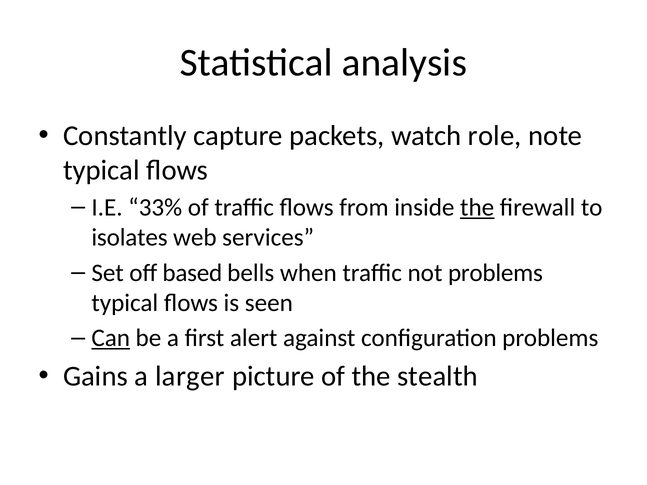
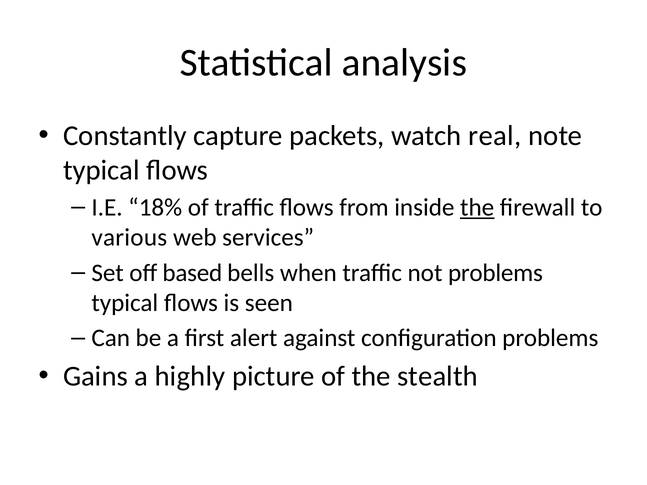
role: role -> real (495, 136)
33%: 33% -> 18% (155, 207)
isolates: isolates -> various (129, 238)
Can underline: present -> none (111, 338)
larger: larger -> highly (190, 377)
